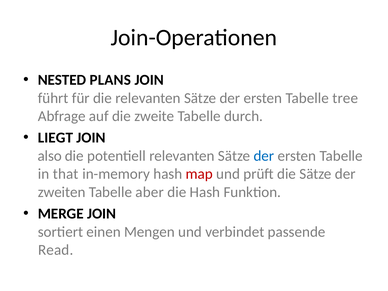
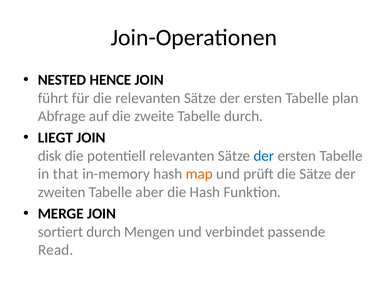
PLANS: PLANS -> HENCE (110, 80)
tree: tree -> plan (345, 98)
also: also -> disk (50, 156)
map colour: red -> orange (199, 174)
sortiert einen: einen -> durch (104, 232)
